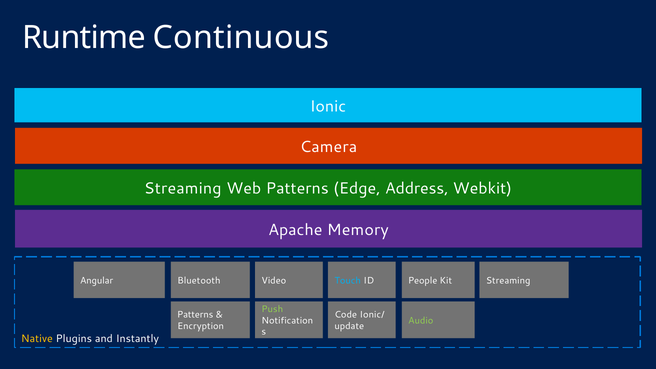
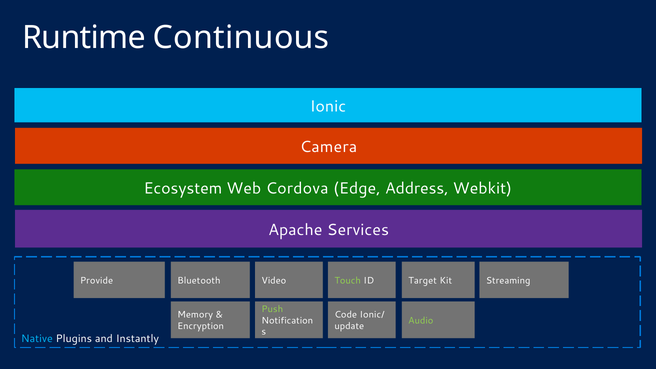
Streaming: Streaming -> Ecosystem (183, 188)
Web Patterns: Patterns -> Cordova (297, 188)
Memory: Memory -> Services (358, 230)
Angular: Angular -> Provide (97, 281)
Touch colour: light blue -> light green (348, 281)
People: People -> Target (423, 281)
Patterns: Patterns -> Memory (195, 315)
Native colour: yellow -> light blue (37, 339)
